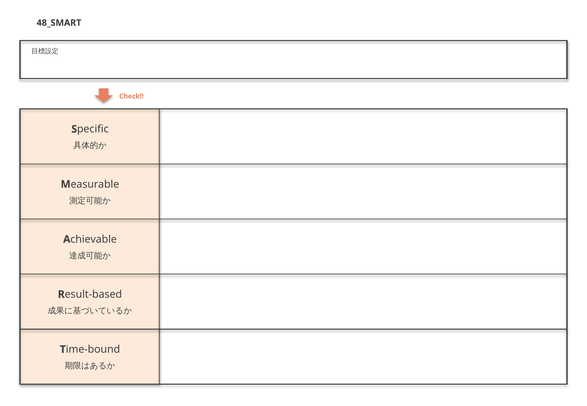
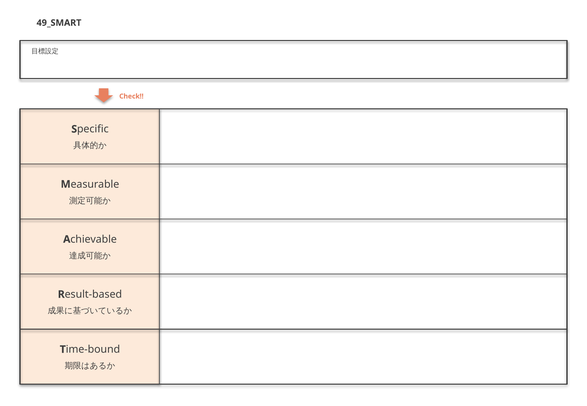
48_SMART: 48_SMART -> 49_SMART (59, 23)
